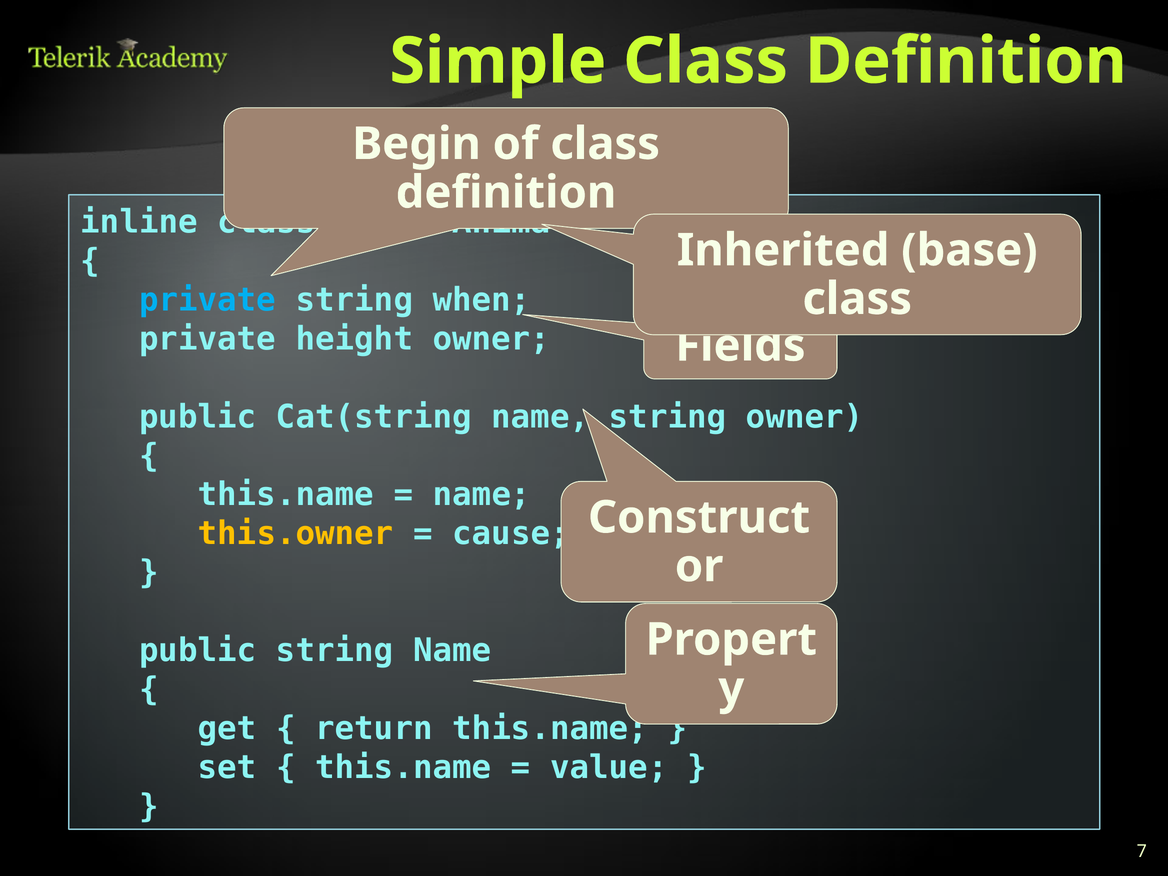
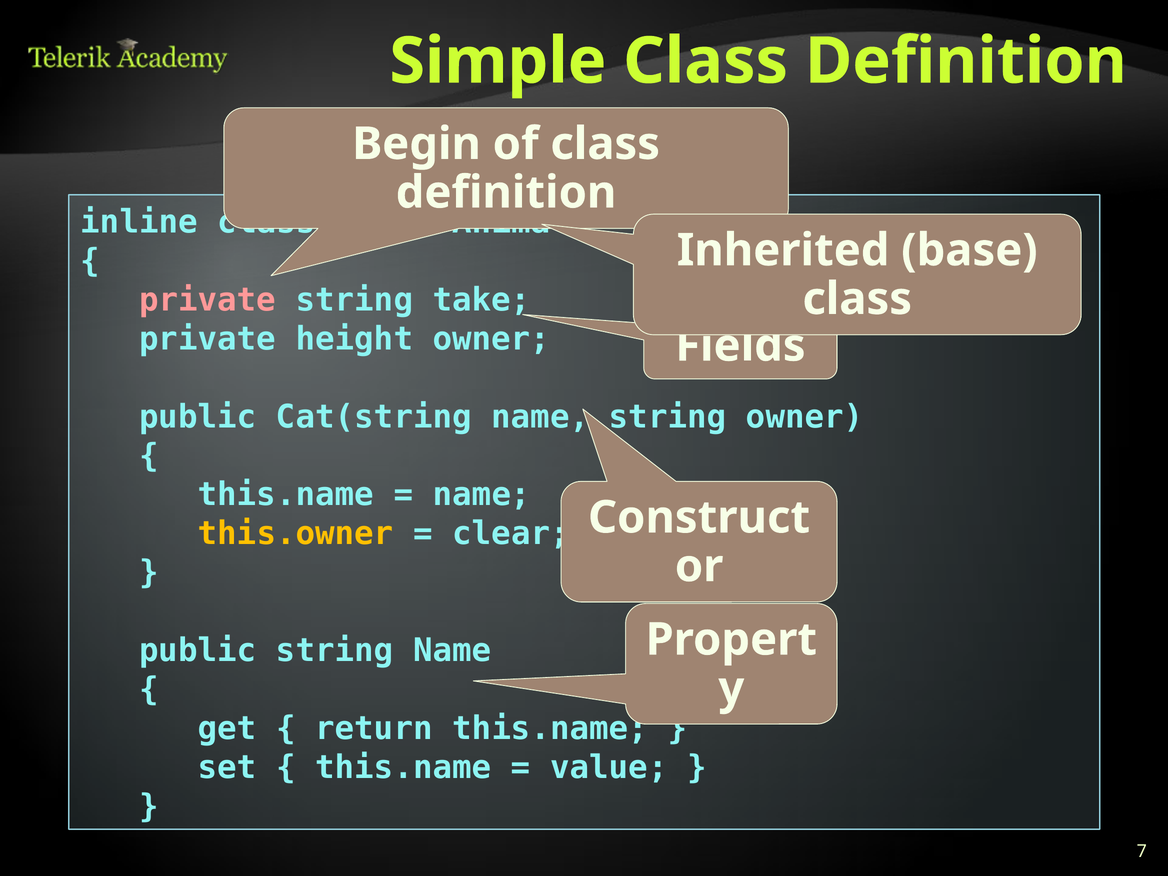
private colour: light blue -> pink (207, 300)
when: when -> take (482, 300)
cause: cause -> clear (511, 534)
